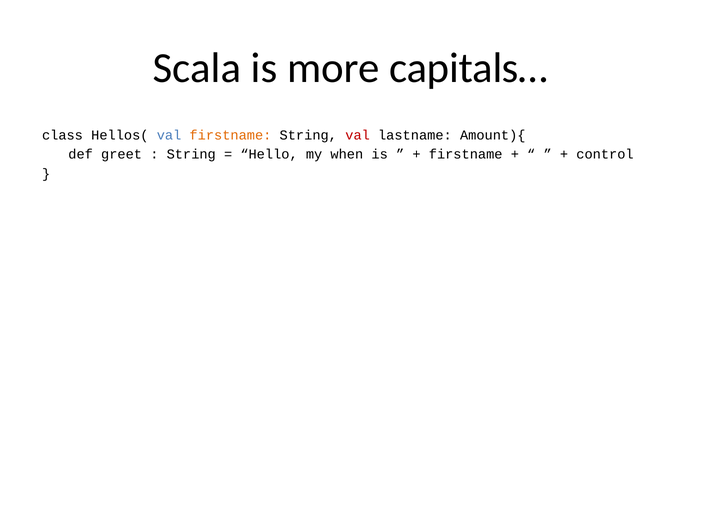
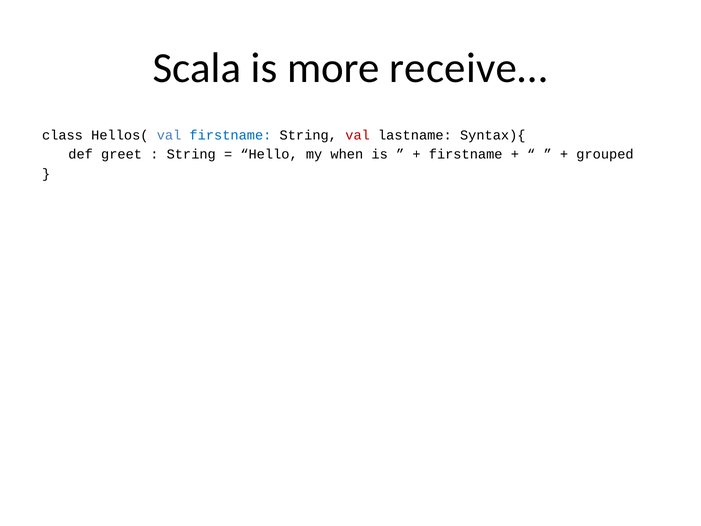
capitals…: capitals… -> receive… (468, 68)
firstname colour: orange -> blue (230, 135)
Amount){: Amount){ -> Syntax){ (493, 135)
control: control -> grouped (605, 154)
